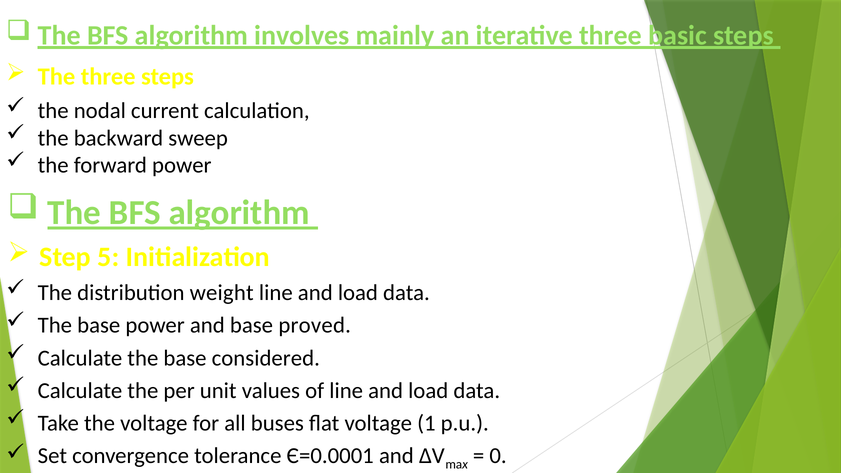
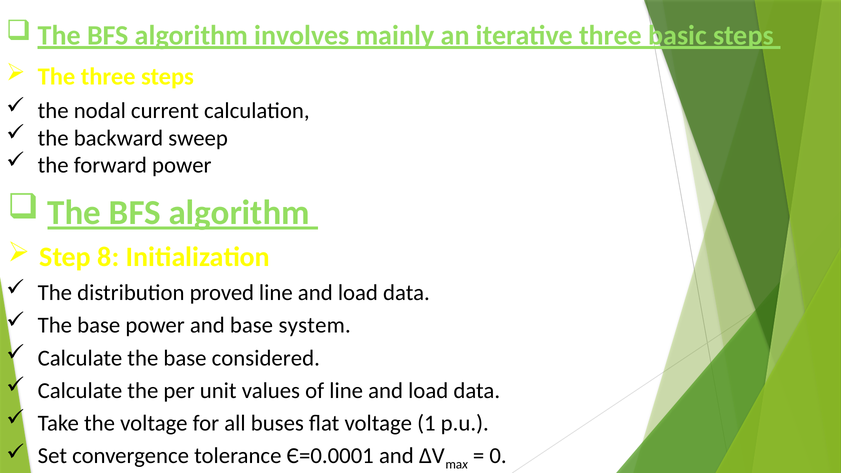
5: 5 -> 8 (108, 257)
weight: weight -> proved (222, 293)
proved: proved -> system (315, 325)
